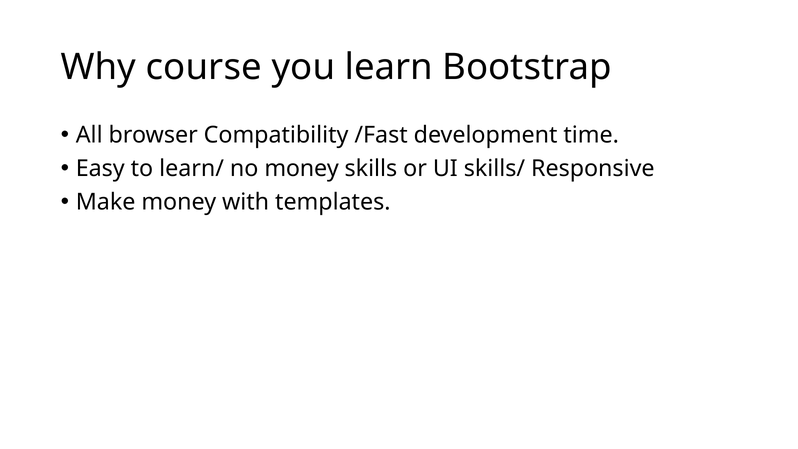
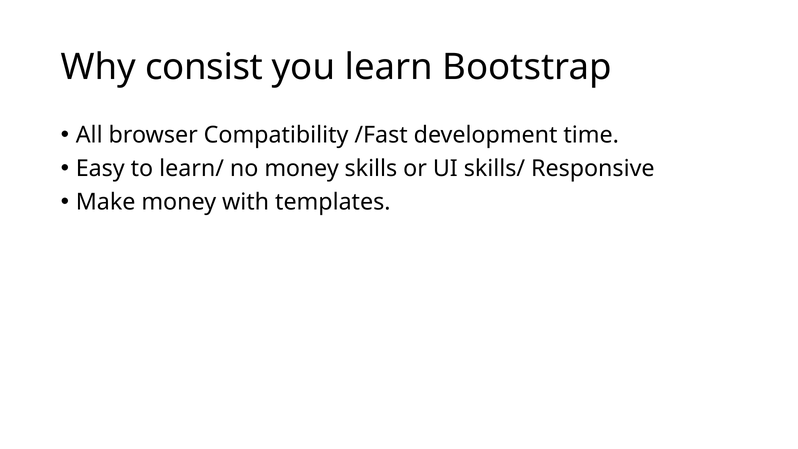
course: course -> consist (204, 67)
